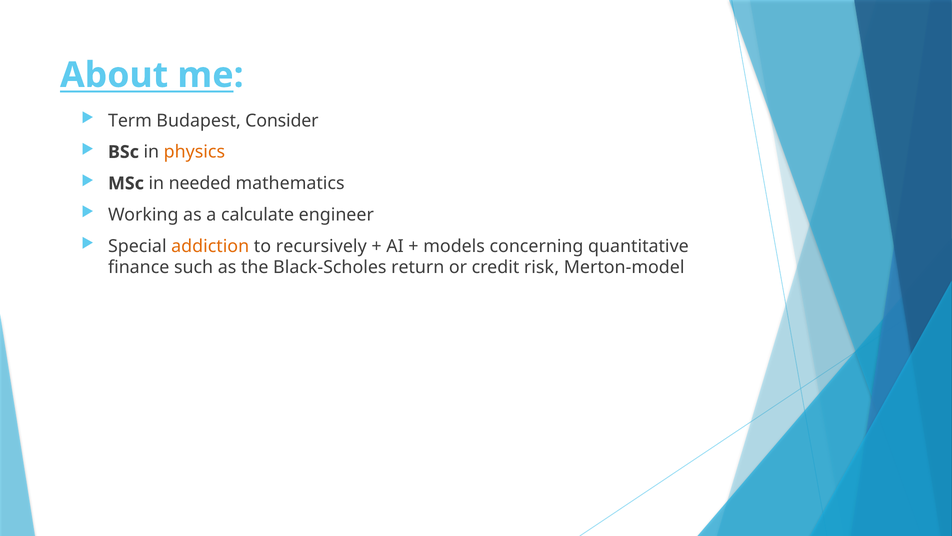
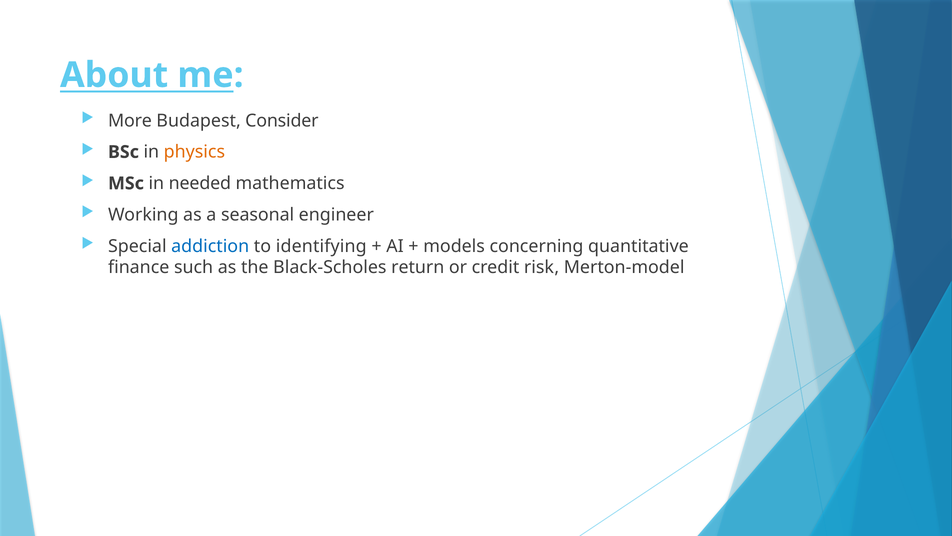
Term: Term -> More (130, 121)
calculate: calculate -> seasonal (258, 215)
addiction colour: orange -> blue (210, 246)
recursively: recursively -> identifying (321, 246)
